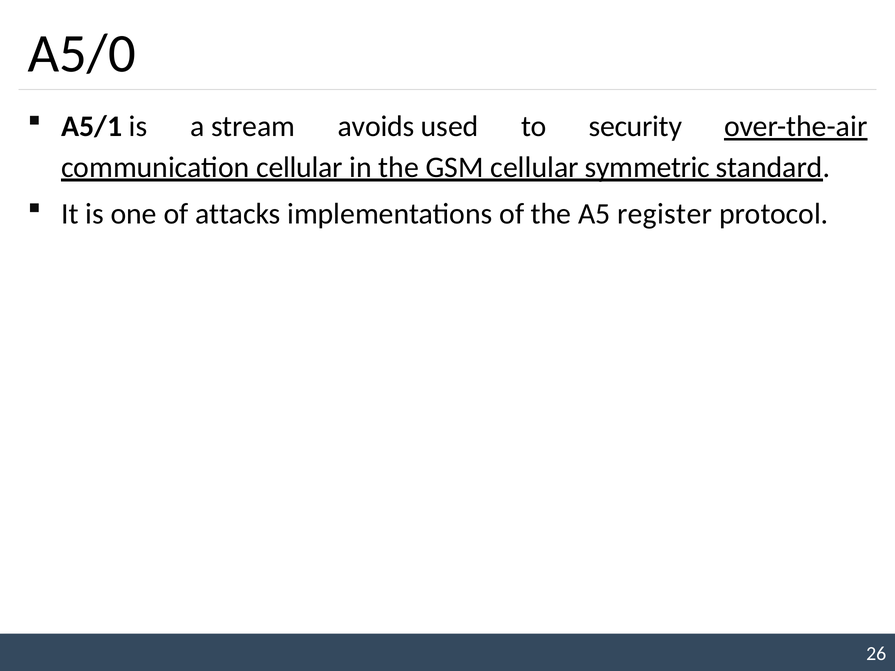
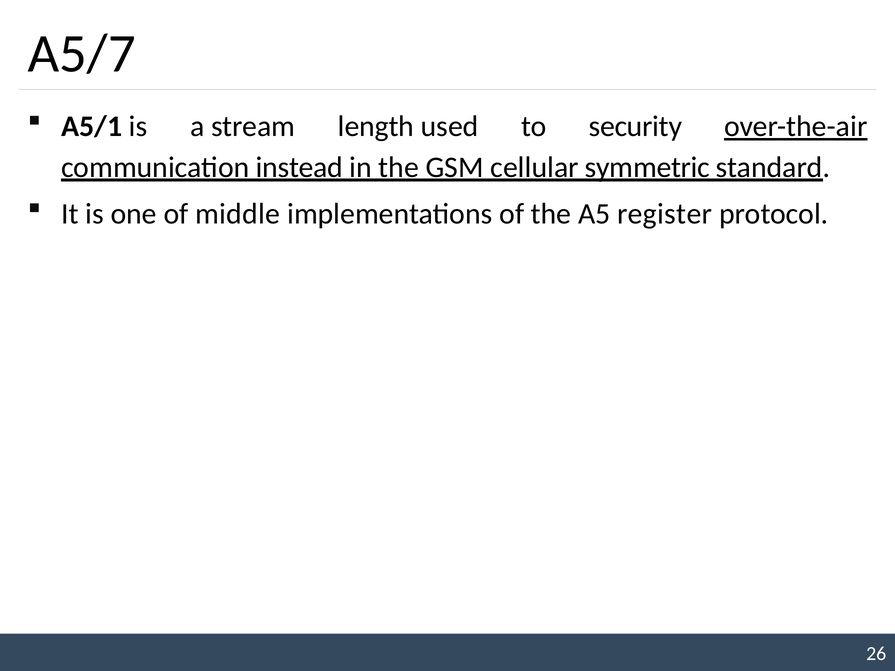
A5/0: A5/0 -> A5/7 (82, 54)
avoids: avoids -> length (376, 126)
communication cellular: cellular -> instead (299, 167)
attacks: attacks -> middle (238, 214)
